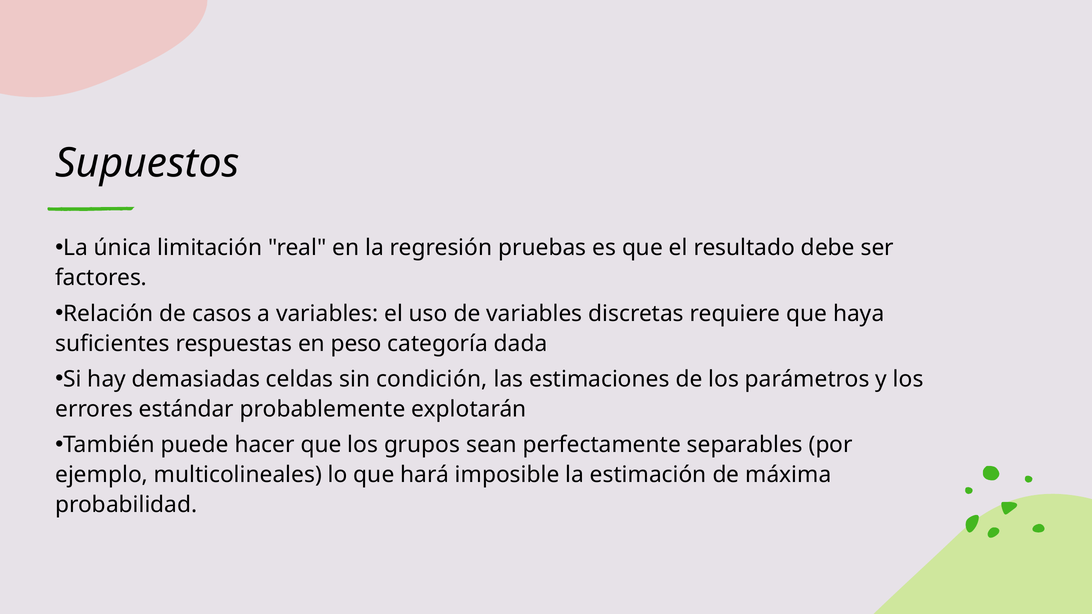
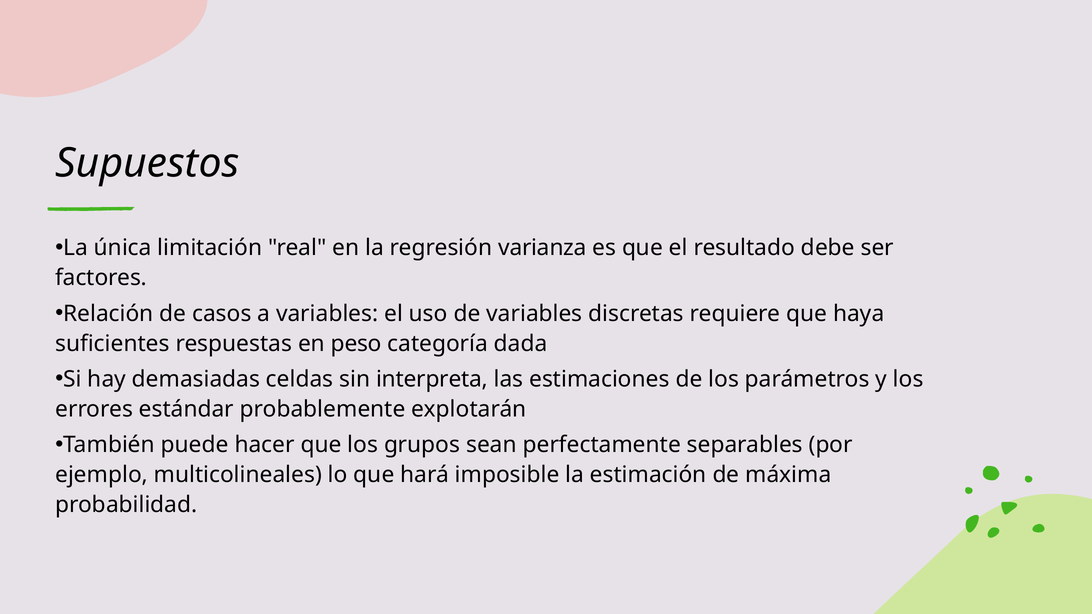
pruebas: pruebas -> varianza (542, 248)
condición: condición -> interpreta (432, 379)
